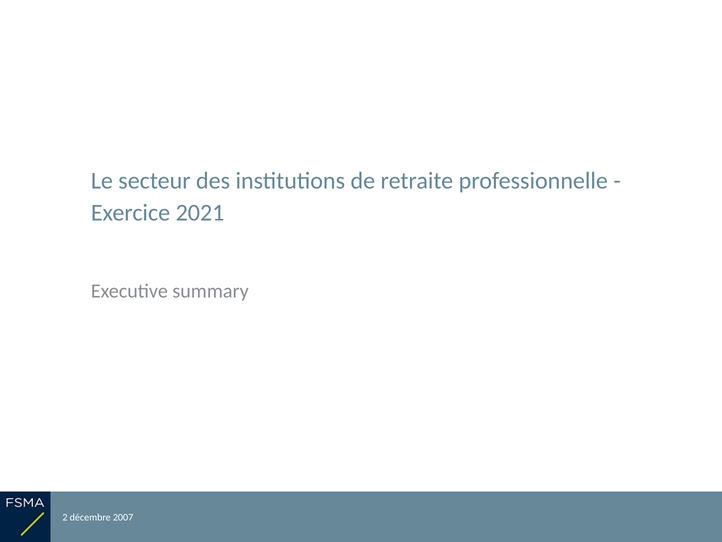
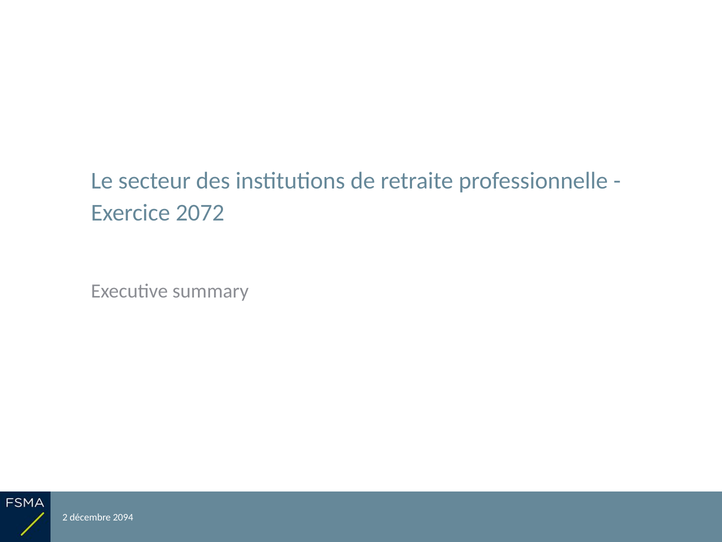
2021: 2021 -> 2072 (200, 213)
2007: 2007 -> 2094 (123, 517)
